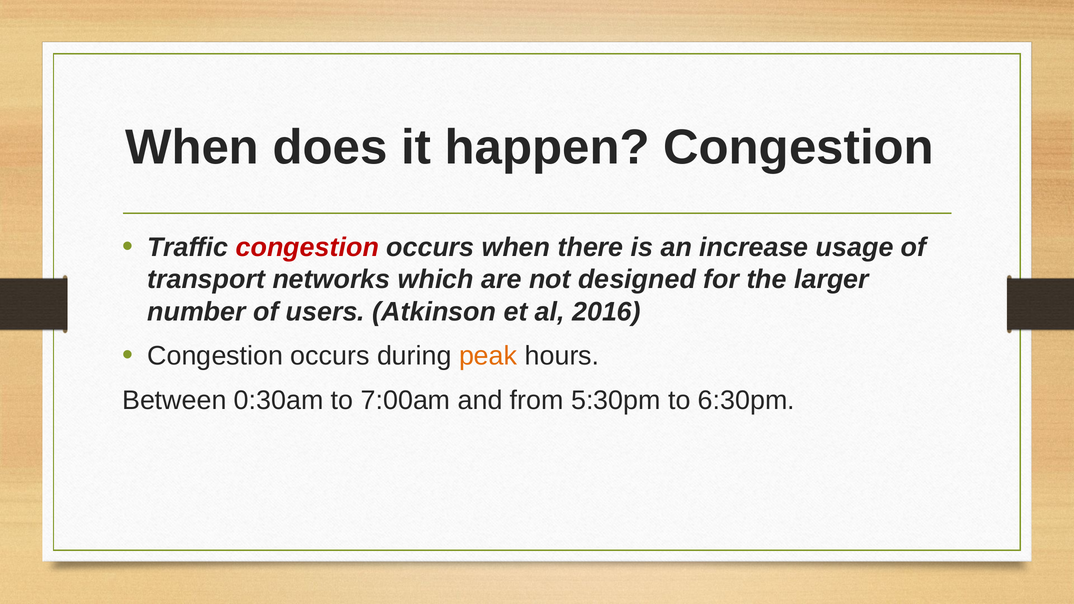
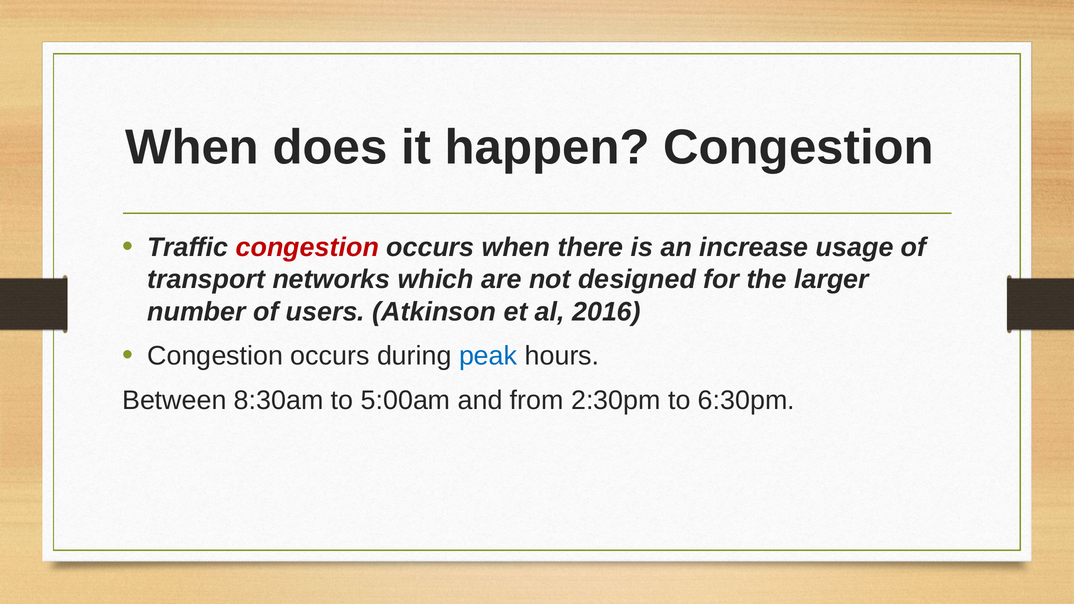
peak colour: orange -> blue (488, 356)
0:30am: 0:30am -> 8:30am (279, 400)
7:00am: 7:00am -> 5:00am (406, 400)
5:30pm: 5:30pm -> 2:30pm (616, 400)
